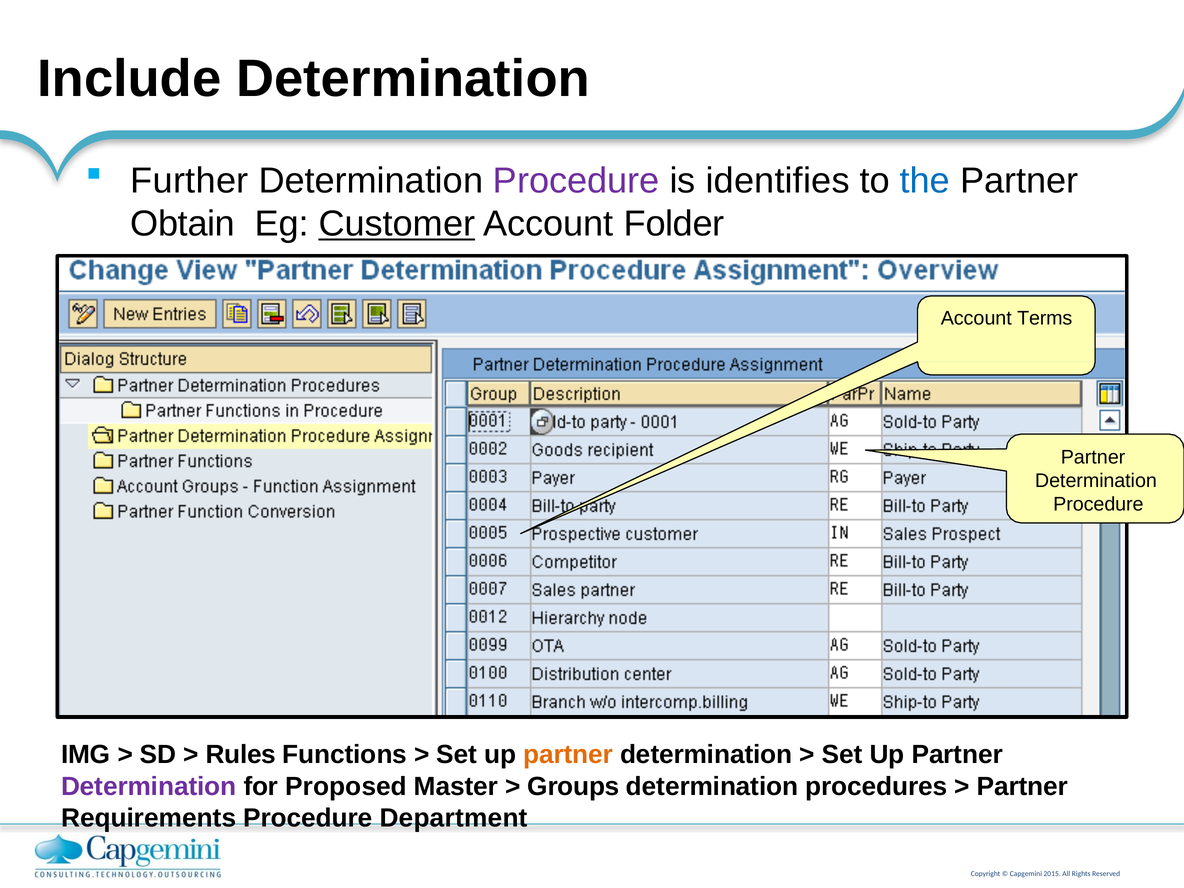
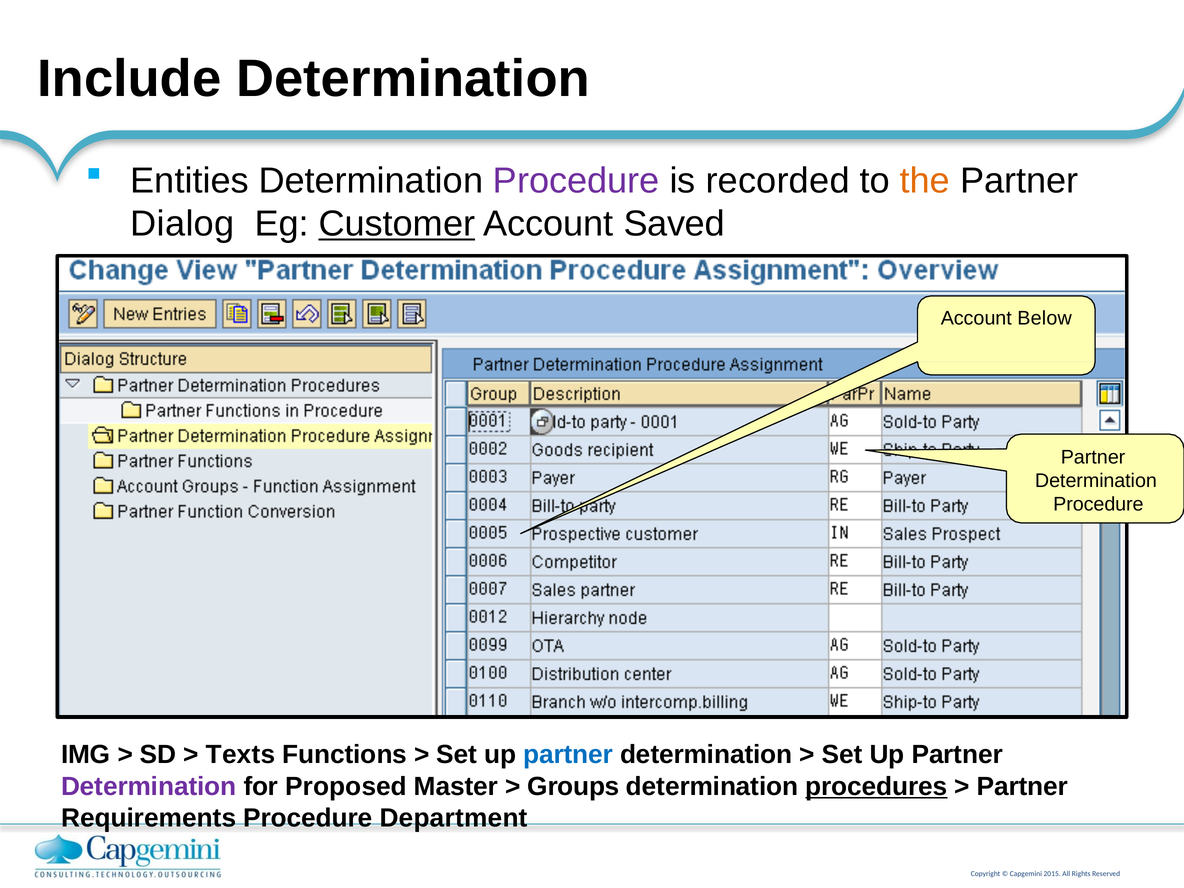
Further: Further -> Entities (190, 181)
identifies: identifies -> recorded (778, 181)
the colour: blue -> orange (925, 181)
Obtain: Obtain -> Dialog (182, 224)
Folder: Folder -> Saved (674, 224)
Terms: Terms -> Below (1045, 318)
Rules: Rules -> Texts (241, 755)
partner colour: orange -> blue (568, 755)
procedures underline: none -> present (876, 786)
